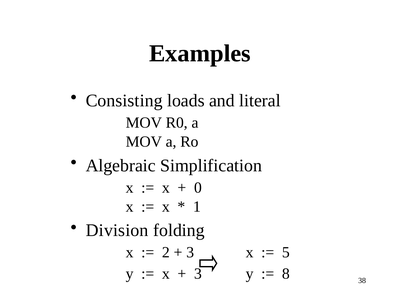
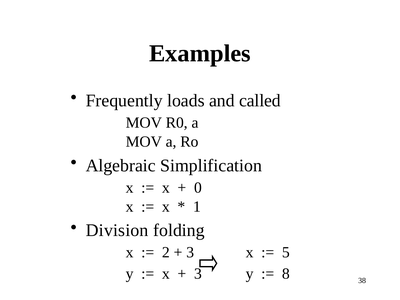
Consisting: Consisting -> Frequently (124, 101)
literal: literal -> called (260, 101)
